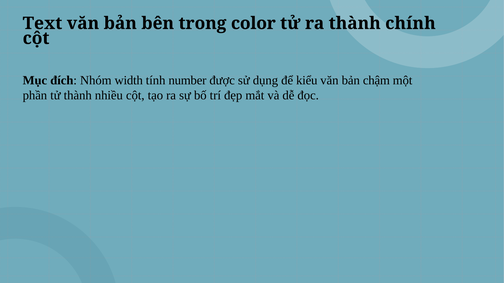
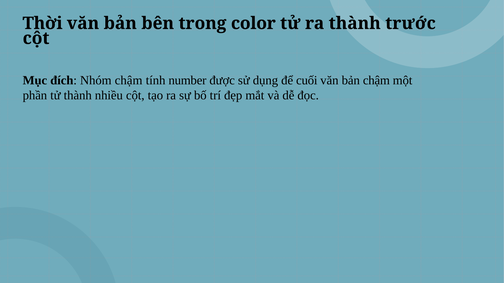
Text: Text -> Thời (43, 23)
chính: chính -> trước (411, 23)
Nhóm width: width -> chậm (129, 80)
kiểu: kiểu -> cuối (307, 80)
